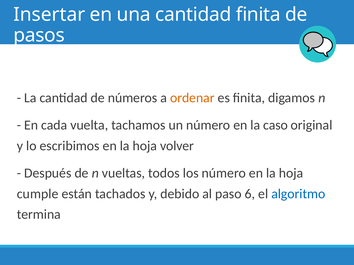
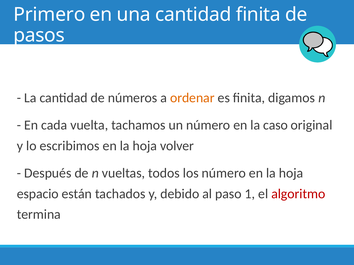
Insertar: Insertar -> Primero (49, 15)
cumple: cumple -> espacio (38, 194)
6: 6 -> 1 (250, 194)
algoritmo colour: blue -> red (298, 194)
